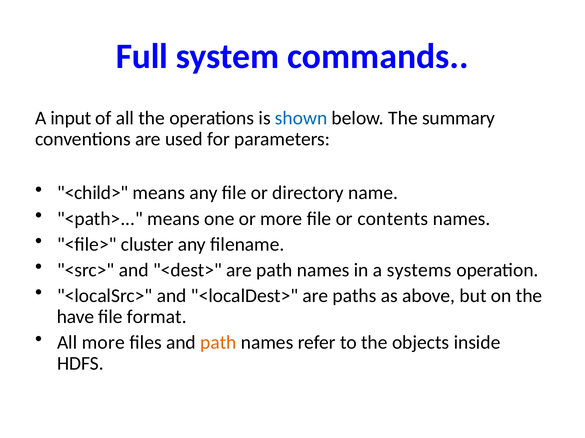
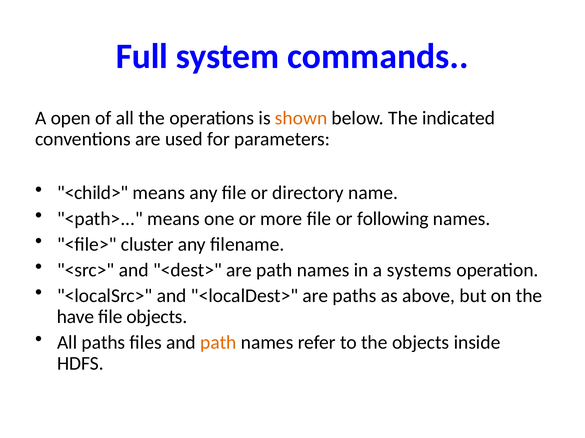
input: input -> open (71, 118)
shown colour: blue -> orange (301, 118)
summary: summary -> indicated (459, 118)
contents: contents -> following (393, 219)
file format: format -> objects (157, 317)
All more: more -> paths (103, 343)
